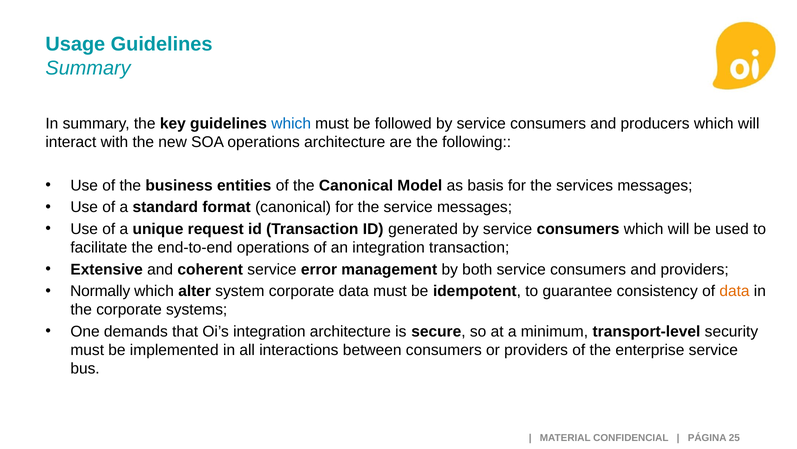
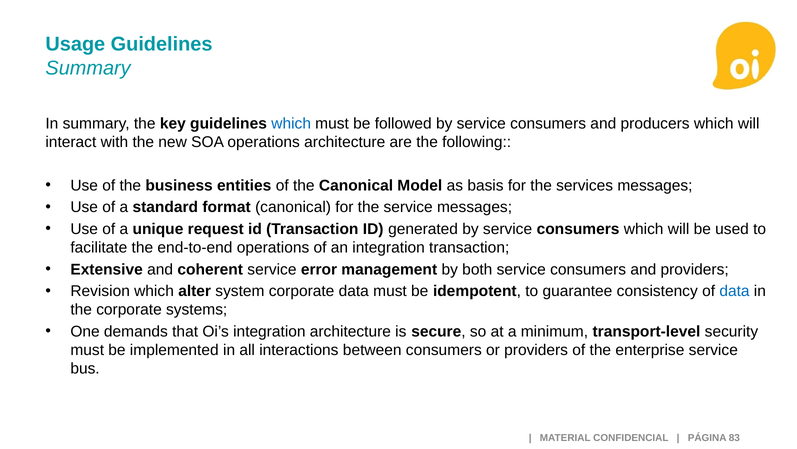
Normally: Normally -> Revision (100, 291)
data colour: orange -> blue (734, 291)
25: 25 -> 83 (734, 437)
